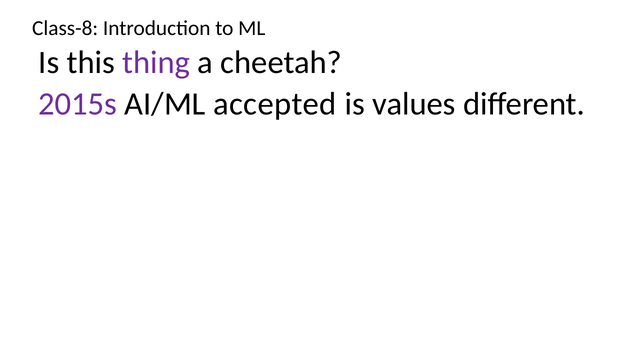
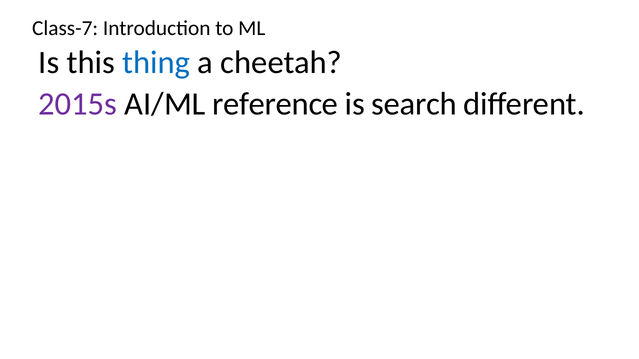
Class-8: Class-8 -> Class-7 (65, 28)
thing colour: purple -> blue (156, 63)
accepted: accepted -> reference (275, 104)
values: values -> search (414, 104)
